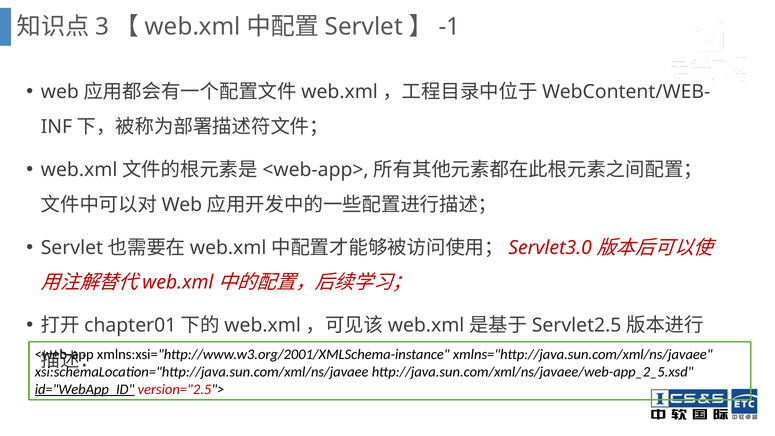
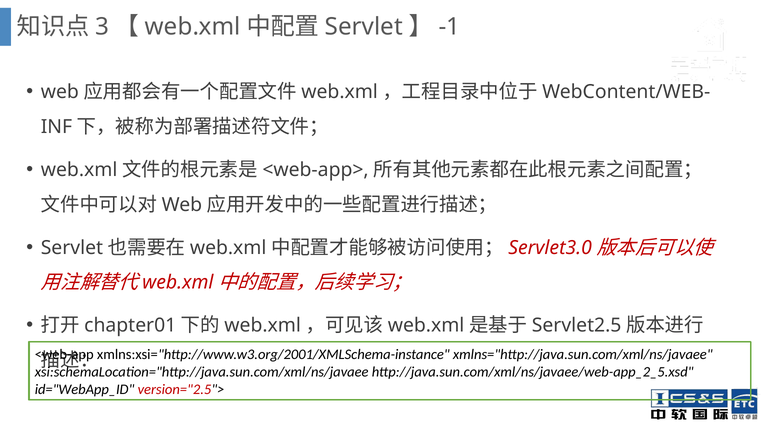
id="WebApp_ID underline: present -> none (85, 389)
